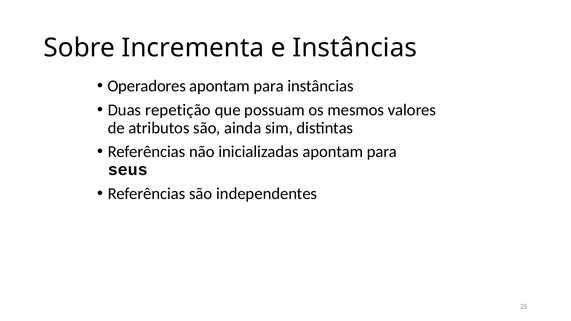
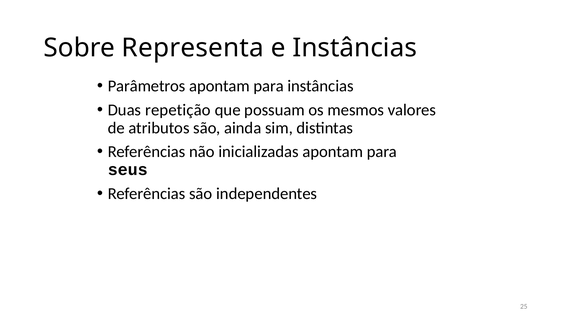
Incrementa: Incrementa -> Representa (193, 48)
Operadores: Operadores -> Parâmetros (147, 86)
